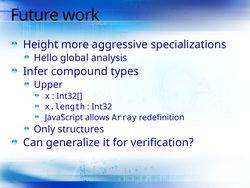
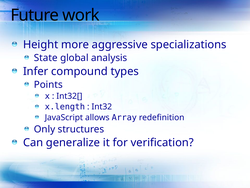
Hello: Hello -> State (46, 58)
Upper: Upper -> Points (48, 84)
